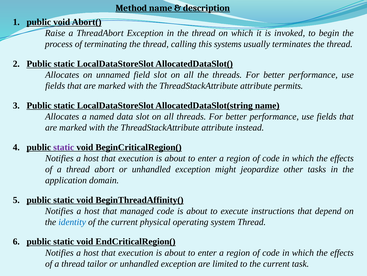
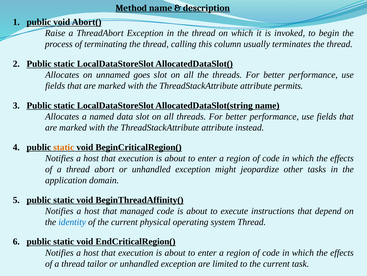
systems: systems -> column (228, 44)
field: field -> goes (142, 75)
static colour: purple -> orange (64, 147)
